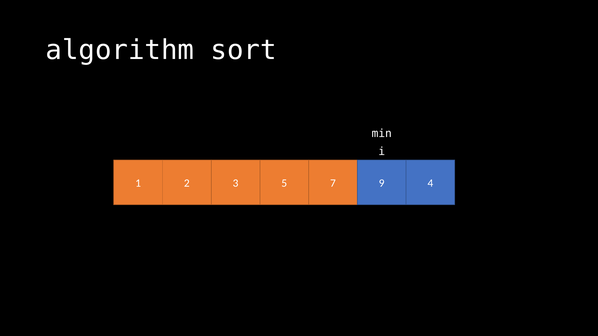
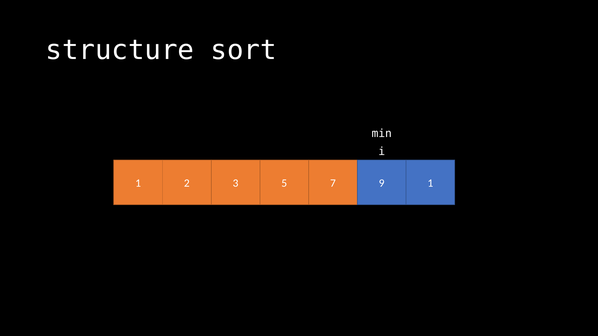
algorithm: algorithm -> structure (120, 50)
9 4: 4 -> 1 (430, 183)
